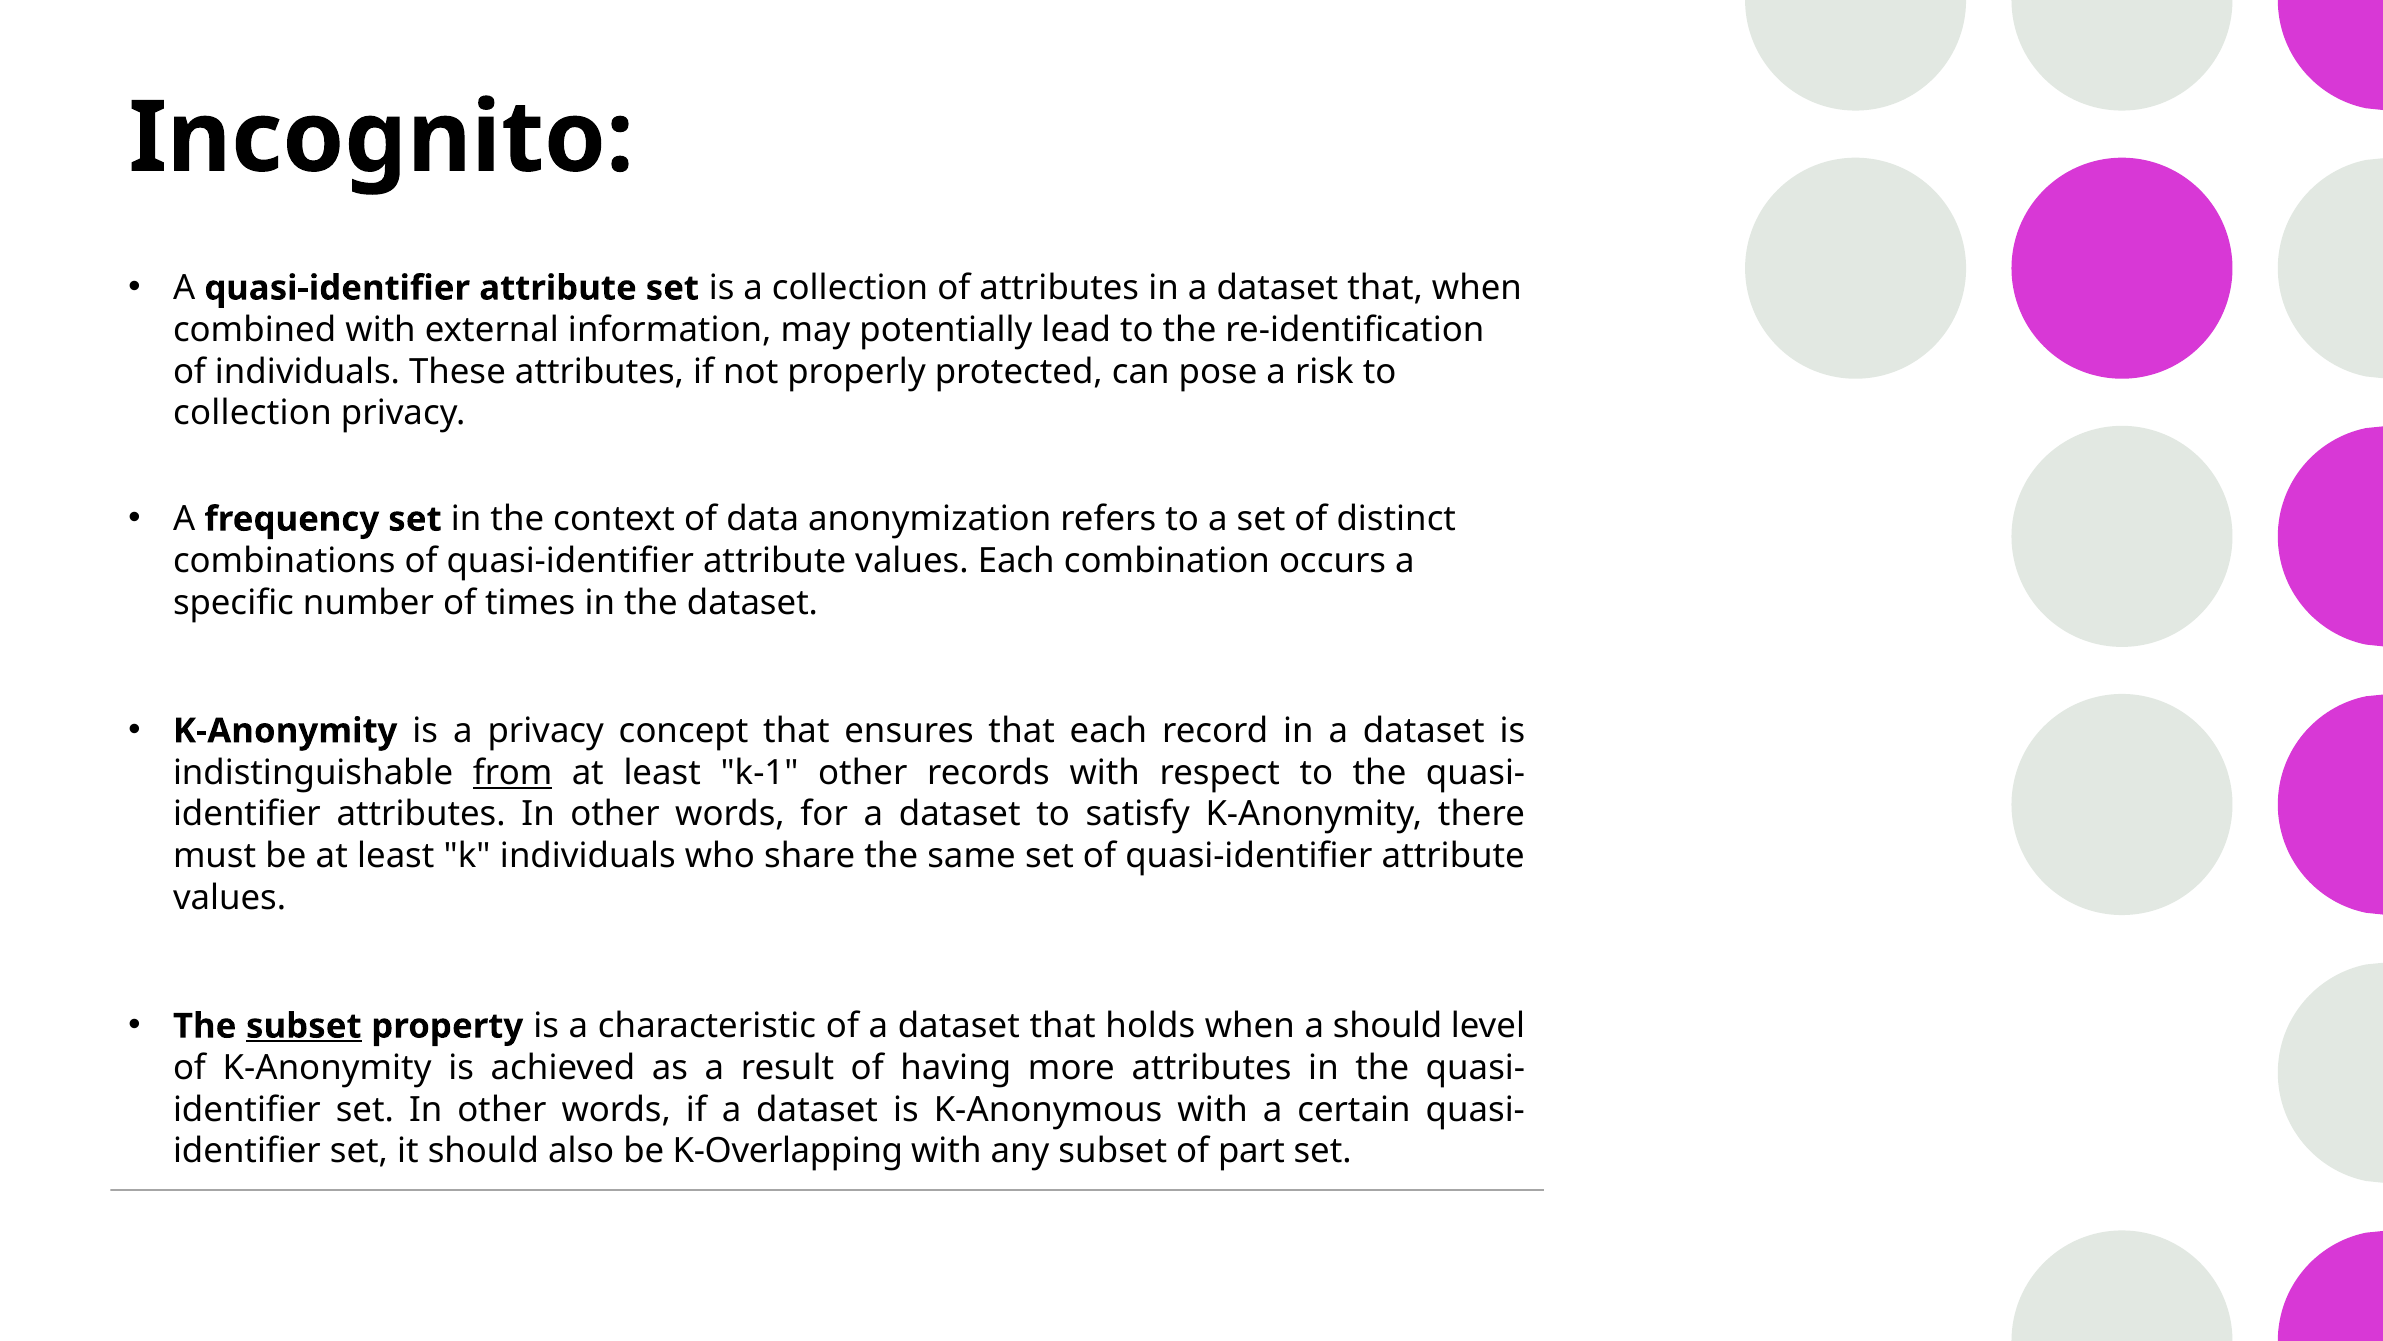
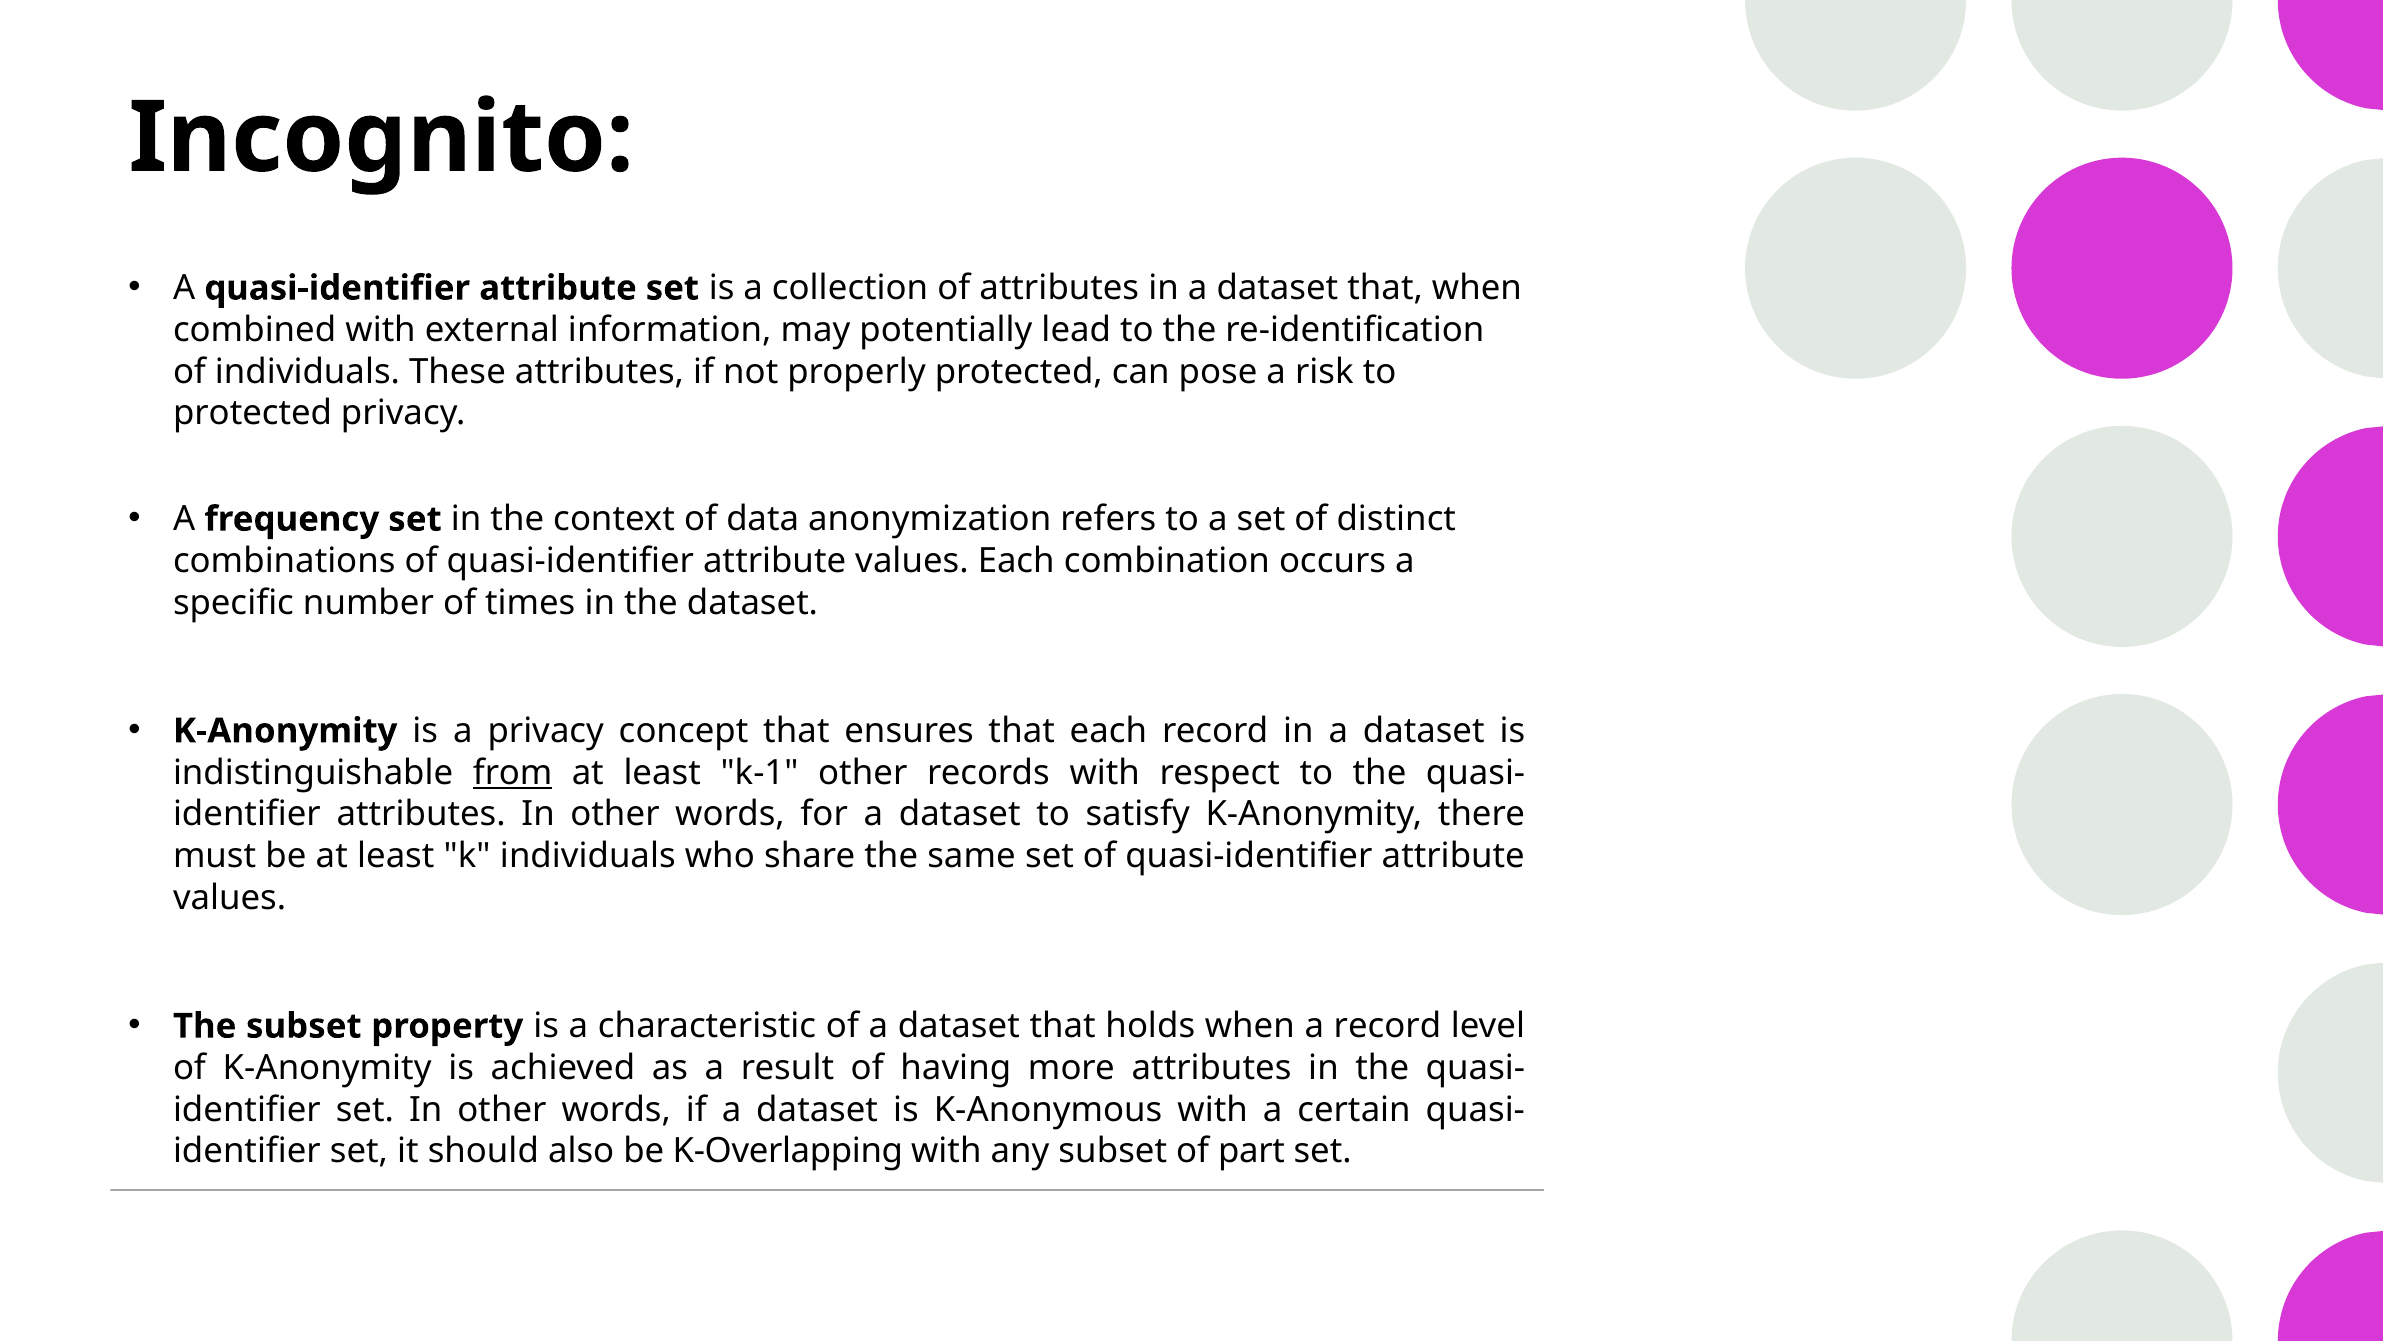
collection: collection -> protected (253, 413)
subset underline: present -> none (304, 1026)
a should: should -> record (1387, 1026)
